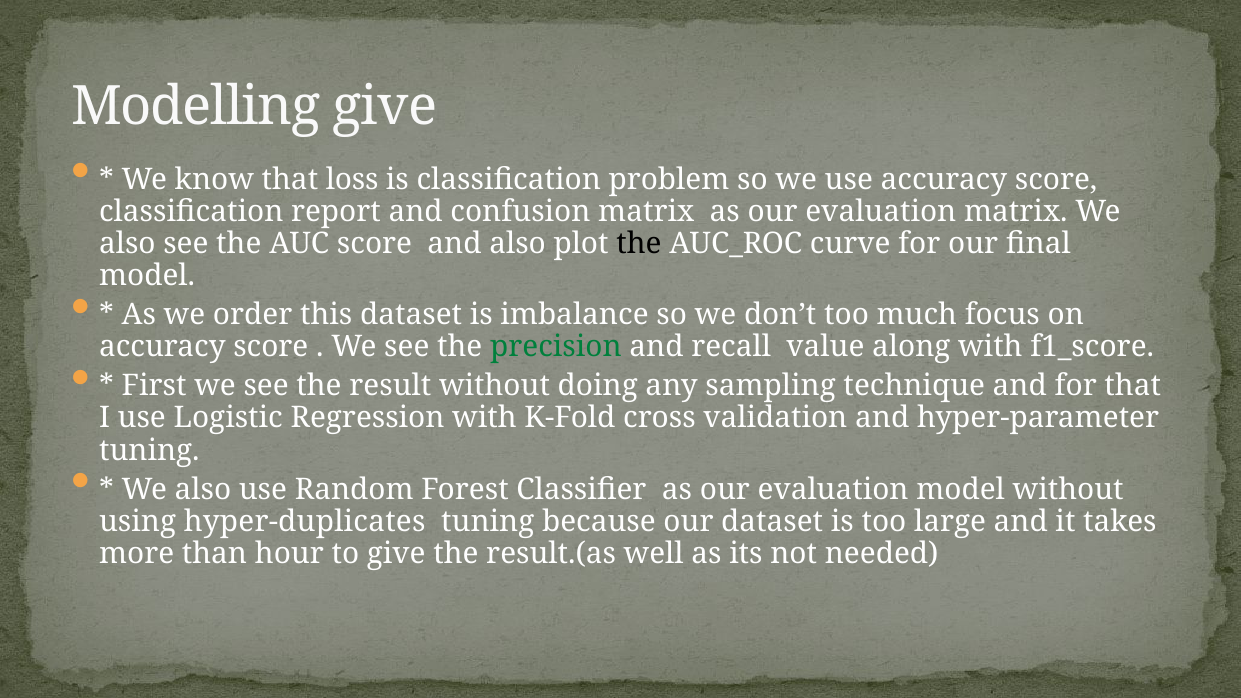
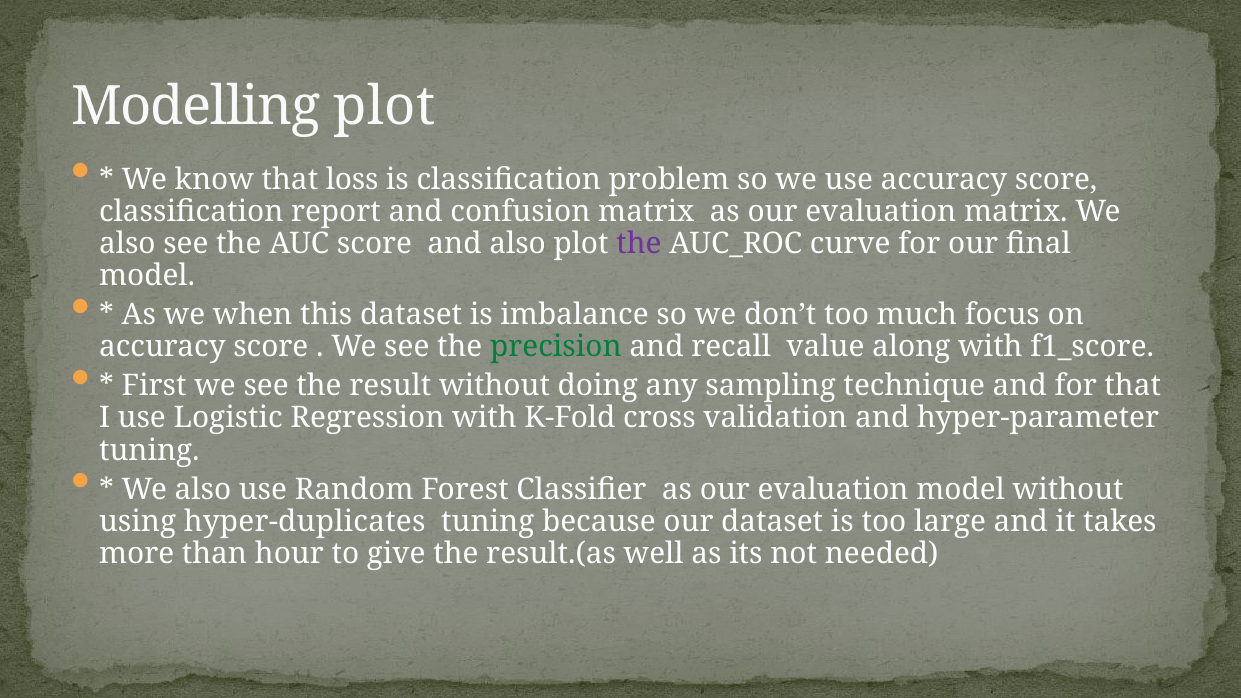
Modelling give: give -> plot (384, 106)
the colour: black -> purple (639, 244)
order: order -> when (253, 315)
